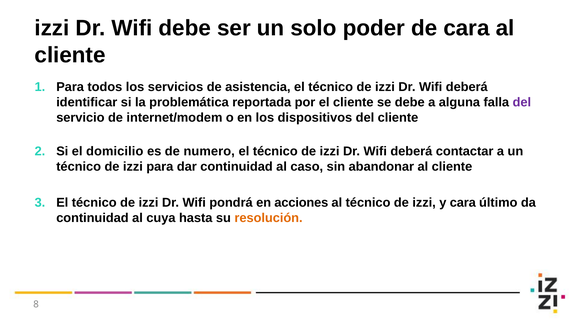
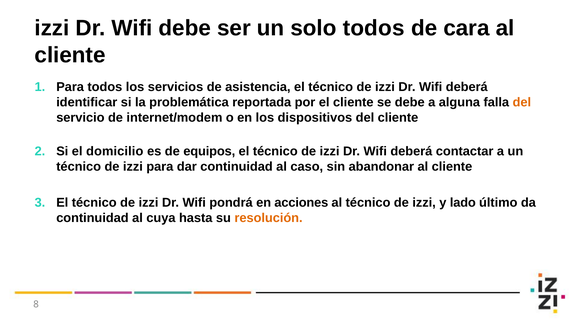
solo poder: poder -> todos (374, 28)
del colour: purple -> orange (522, 103)
numero: numero -> equipos (209, 152)
y cara: cara -> lado (463, 203)
